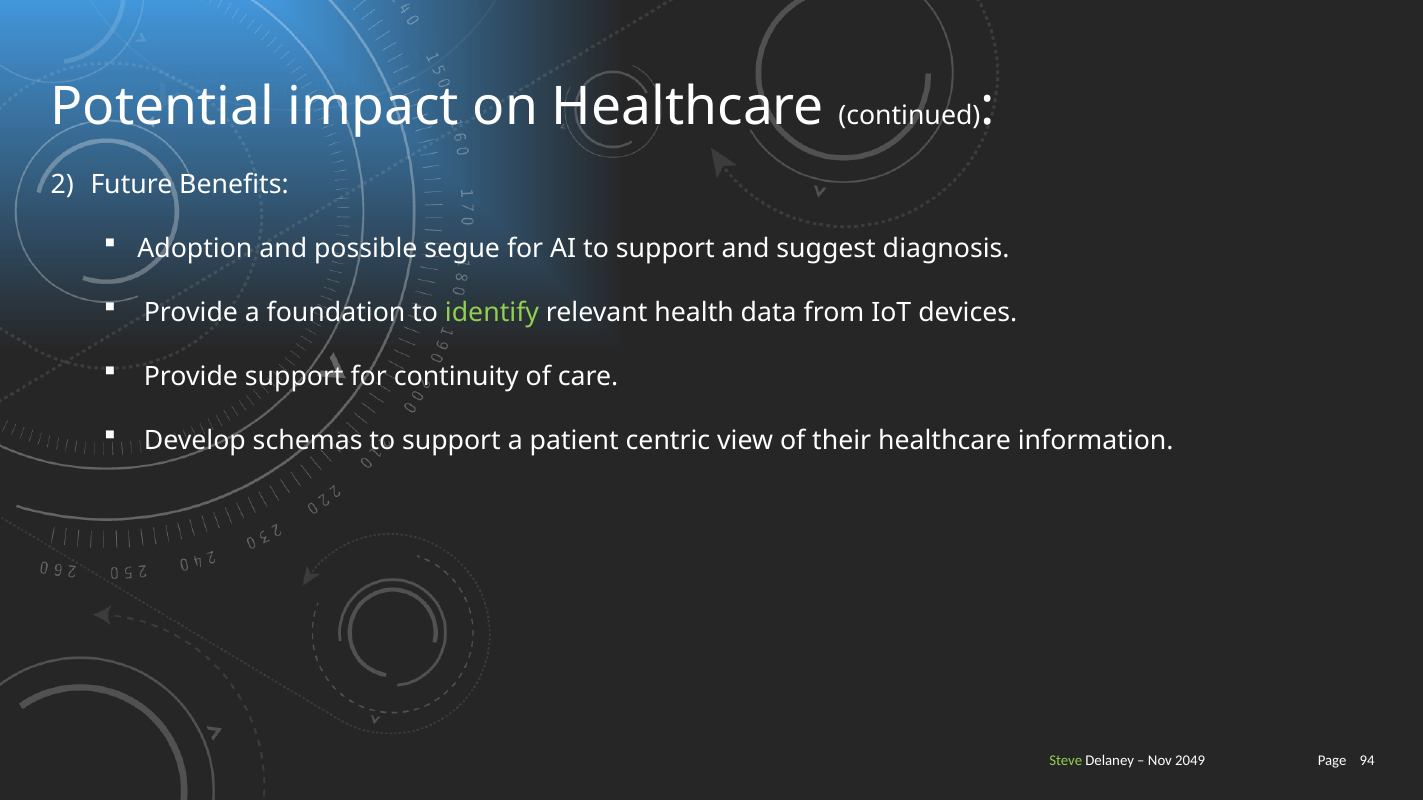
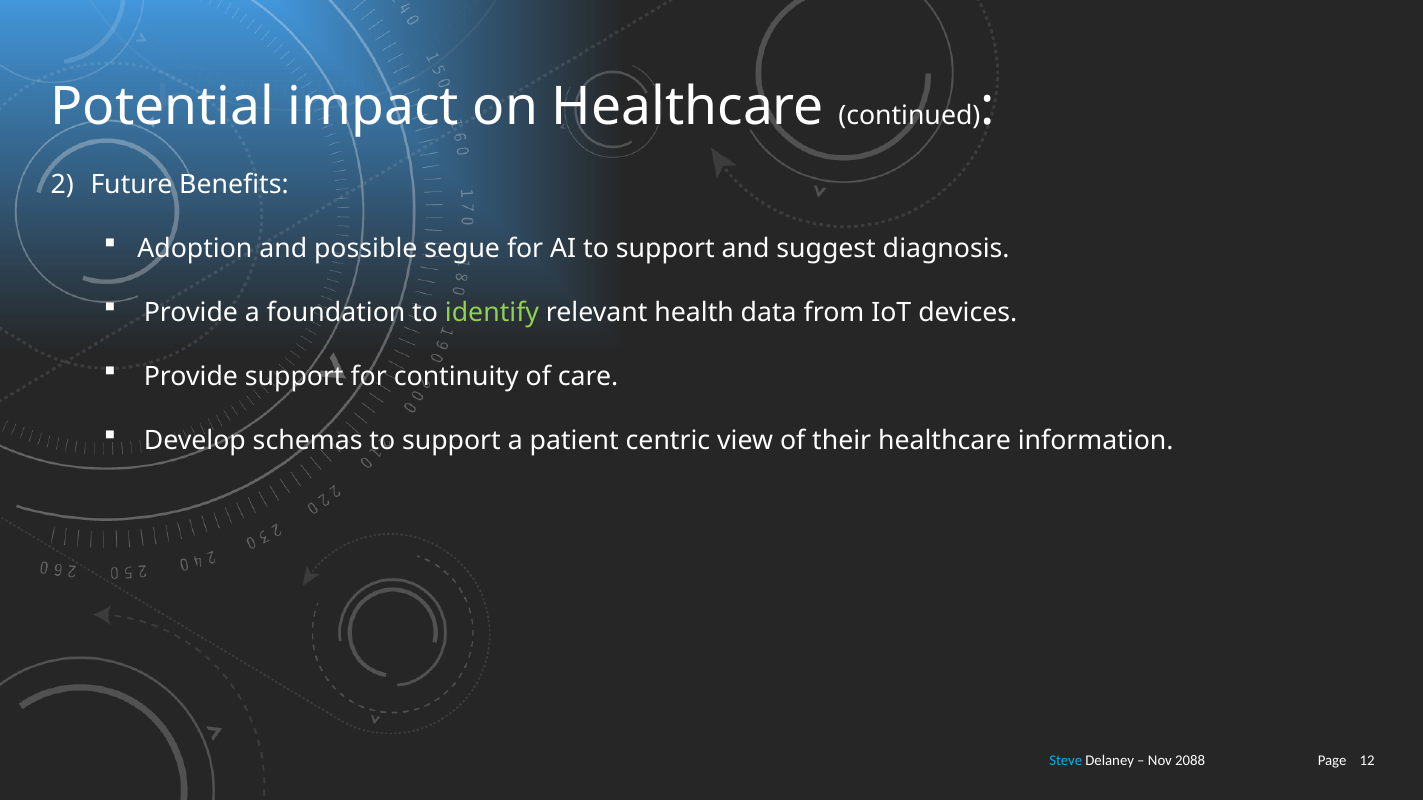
Steve colour: light green -> light blue (1066, 761)
2049: 2049 -> 2088 (1190, 761)
94: 94 -> 12 (1367, 761)
